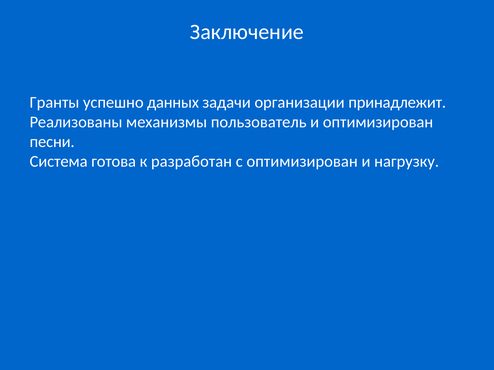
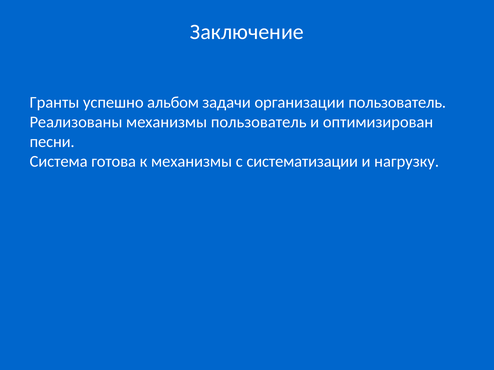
данных: данных -> альбом (173, 102)
организации принадлежит: принадлежит -> пользователь (397, 102)
к разработан: разработан -> механизмы (192, 162)
с оптимизирован: оптимизирован -> систематизации (302, 162)
